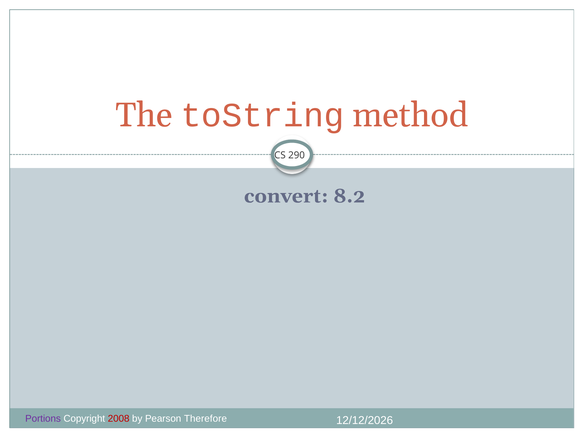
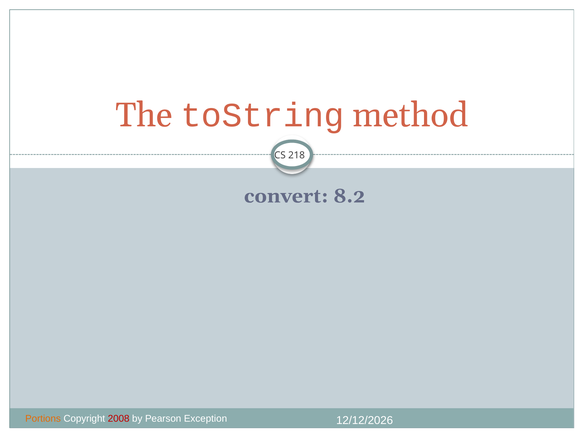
290: 290 -> 218 (297, 155)
Portions colour: purple -> orange (43, 419)
Therefore: Therefore -> Exception (206, 419)
